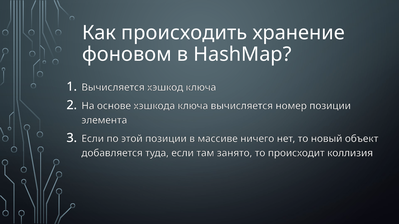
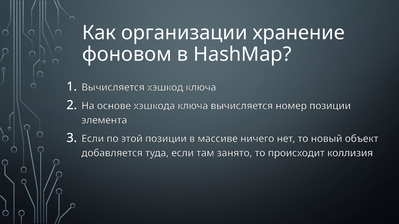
происходить: происходить -> организации (184, 33)
